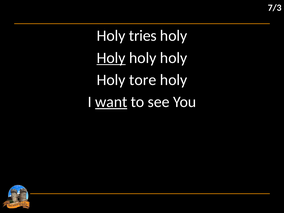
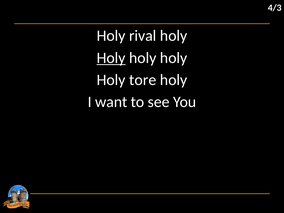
7/3: 7/3 -> 4/3 (275, 8)
tries: tries -> rival (143, 36)
want underline: present -> none (111, 102)
